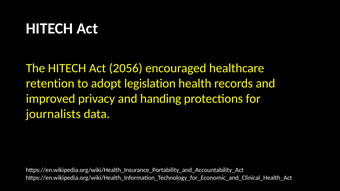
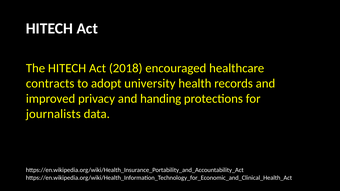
2056: 2056 -> 2018 (126, 68)
retention: retention -> contracts (50, 84)
legislation: legislation -> university (150, 84)
